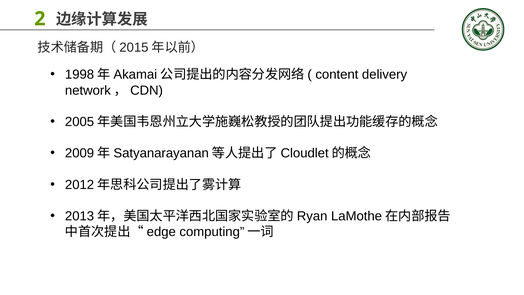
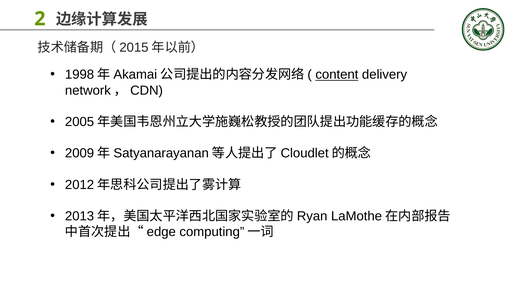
content underline: none -> present (337, 75)
